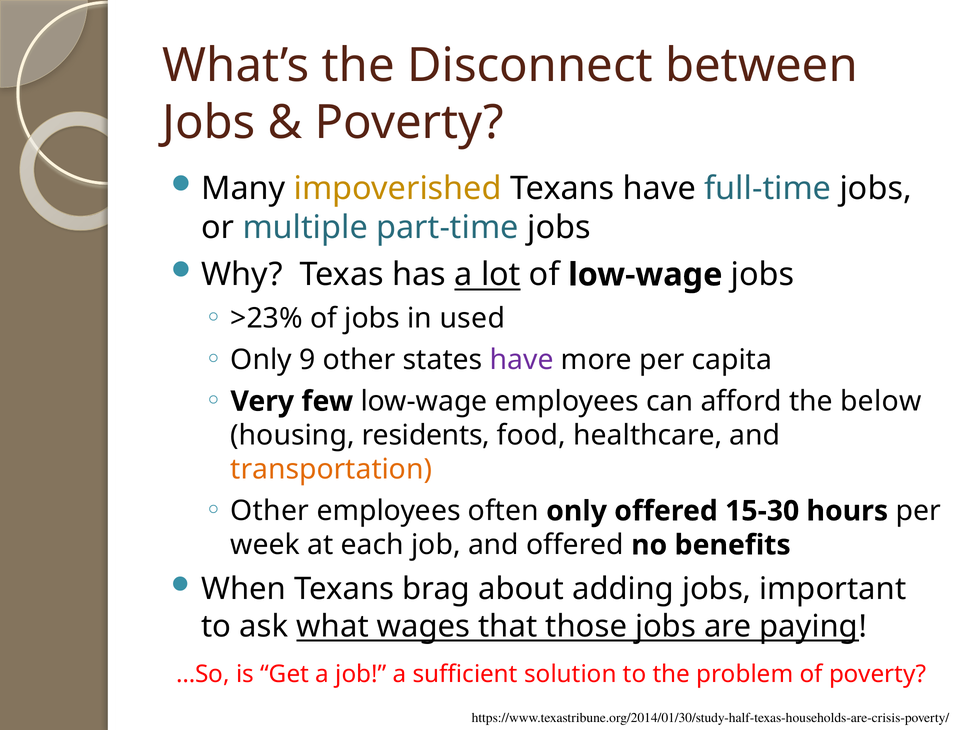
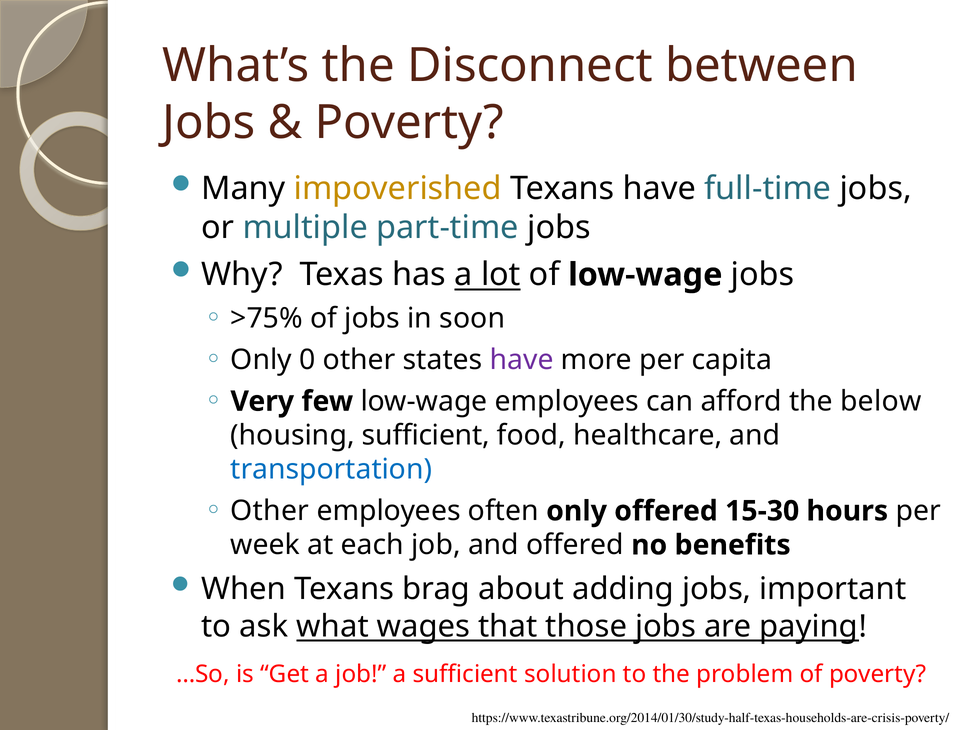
>23%: >23% -> >75% (267, 318)
used: used -> soon (472, 318)
9: 9 -> 0 (307, 360)
housing residents: residents -> sufficient (426, 435)
transportation colour: orange -> blue (331, 469)
